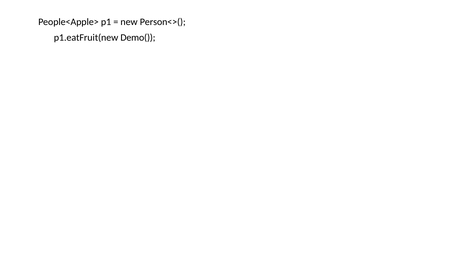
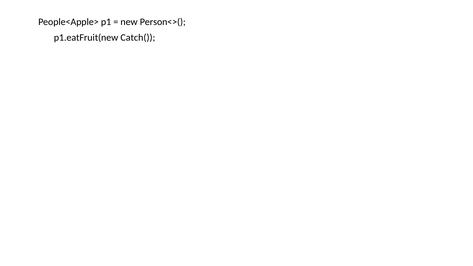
Demo(: Demo( -> Catch( (138, 38)
